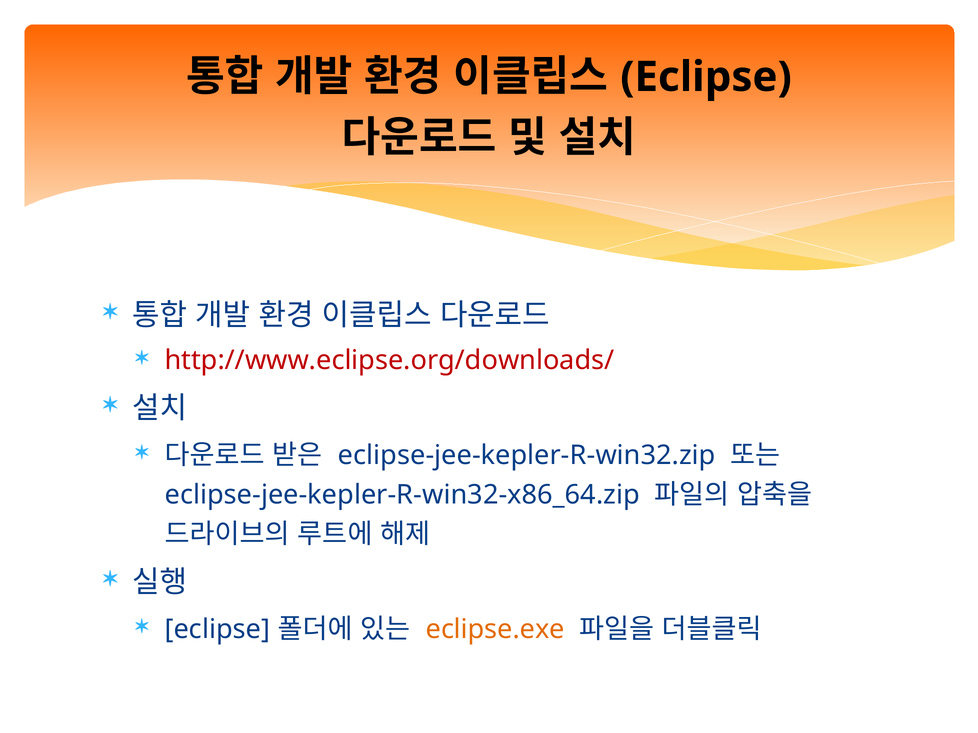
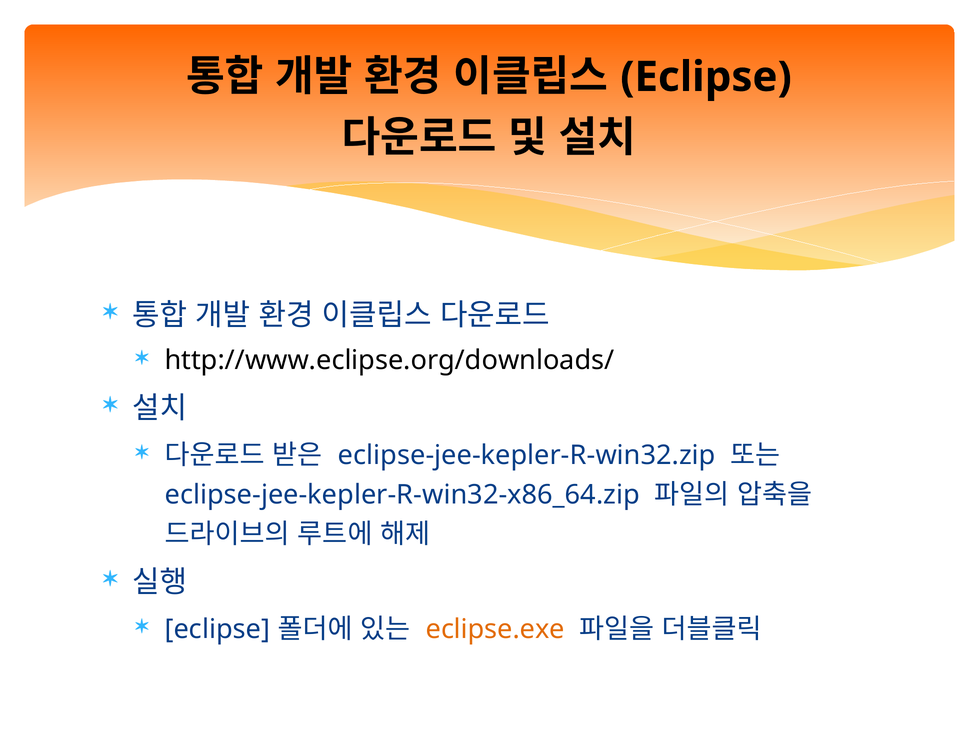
http://www.eclipse.org/downloads/ colour: red -> black (390, 360)
